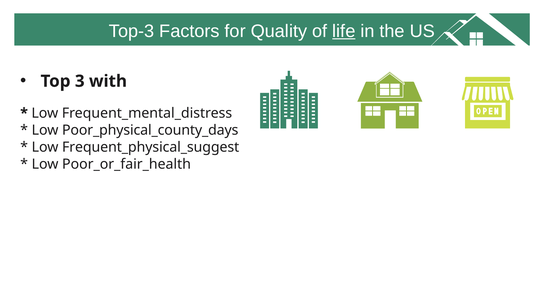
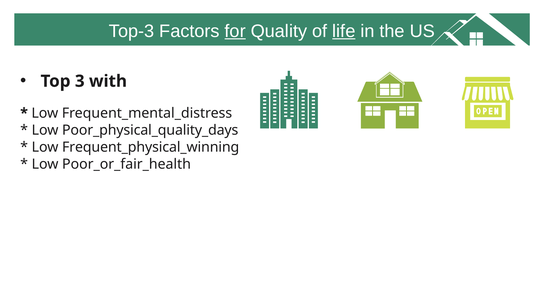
for underline: none -> present (235, 31)
Poor_physical_county_days: Poor_physical_county_days -> Poor_physical_quality_days (150, 130)
Frequent_physical_suggest: Frequent_physical_suggest -> Frequent_physical_winning (151, 147)
